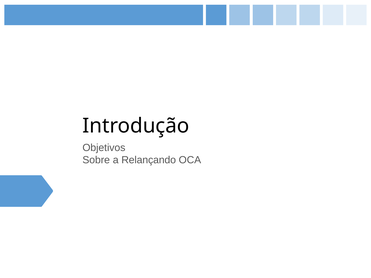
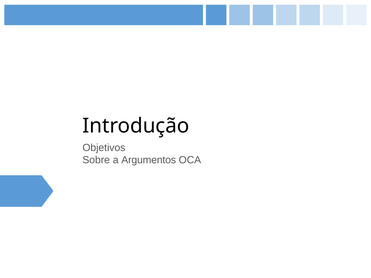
Relançando: Relançando -> Argumentos (149, 160)
